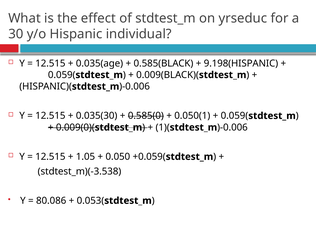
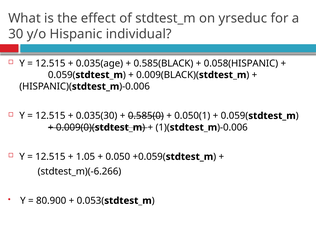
9.198(HISPANIC: 9.198(HISPANIC -> 0.058(HISPANIC (241, 63)
stdtest_m)(-3.538: stdtest_m)(-3.538 -> stdtest_m)(-6.266 (79, 171)
80.086: 80.086 -> 80.900 (51, 201)
